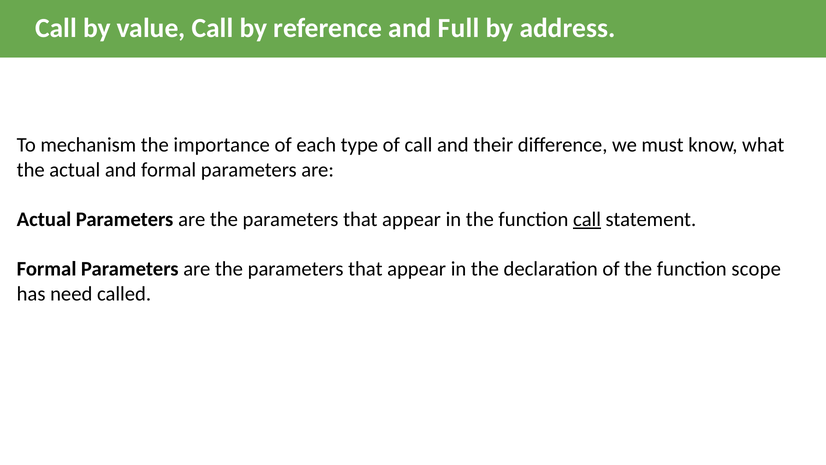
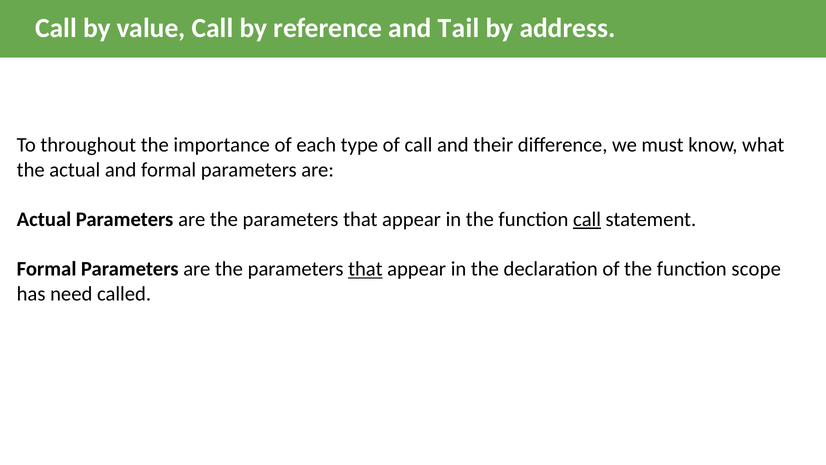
Full: Full -> Tail (459, 28)
mechanism: mechanism -> throughout (88, 145)
that underline: none -> present (365, 269)
